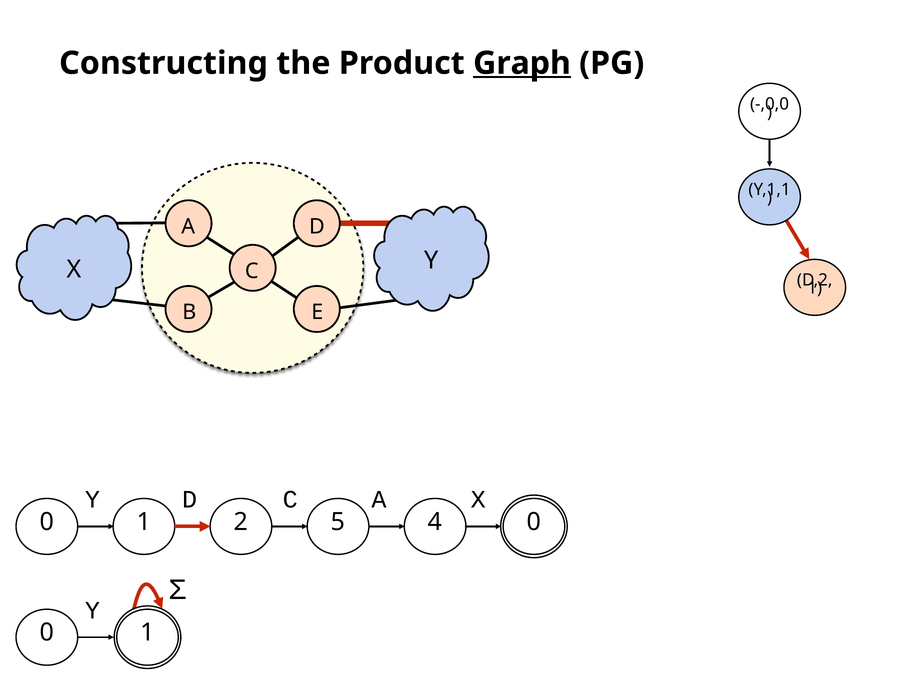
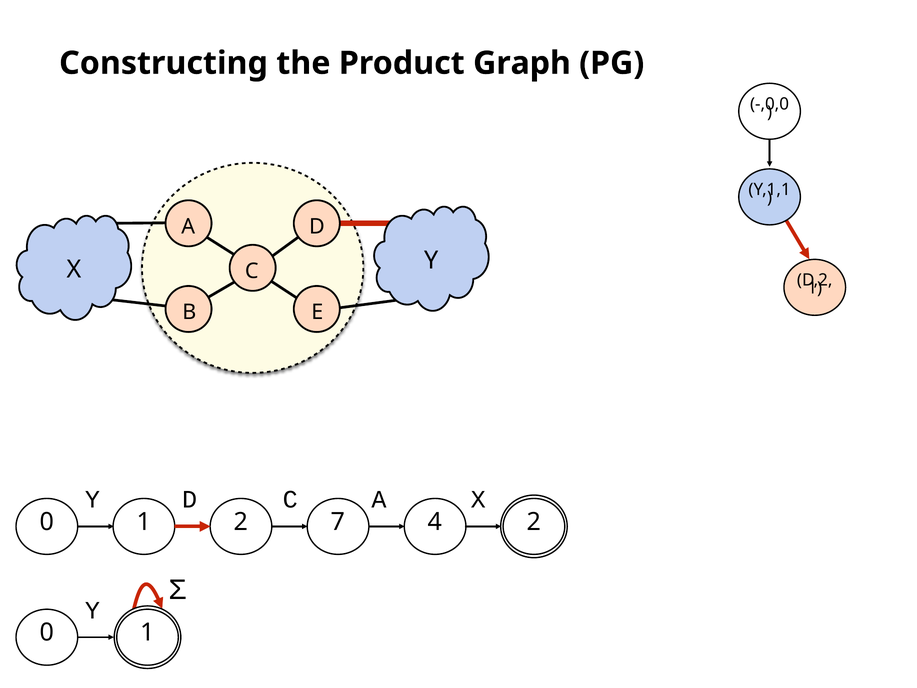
Graph underline: present -> none (522, 63)
5: 5 -> 7 (338, 522)
4 0: 0 -> 2 (534, 522)
